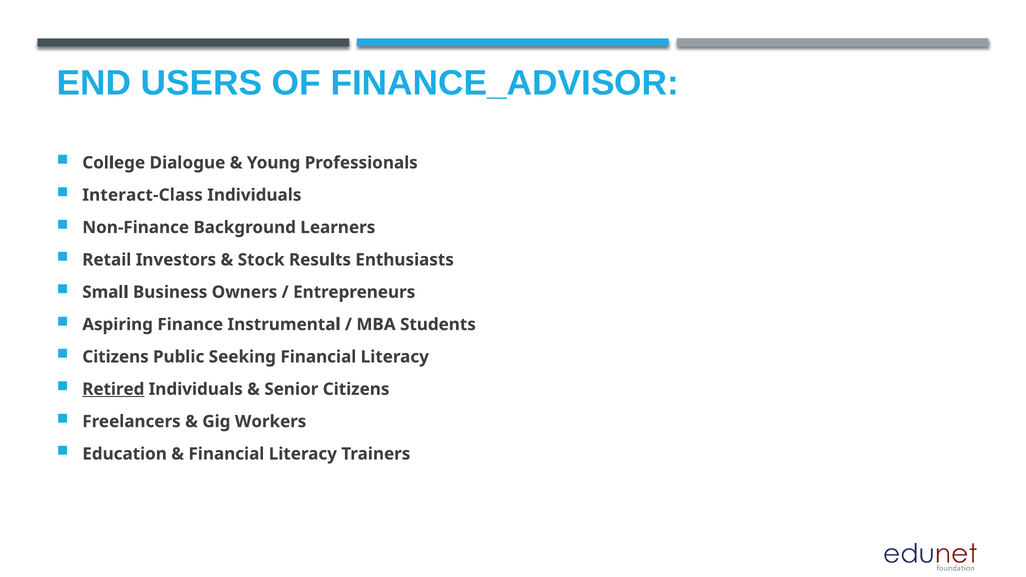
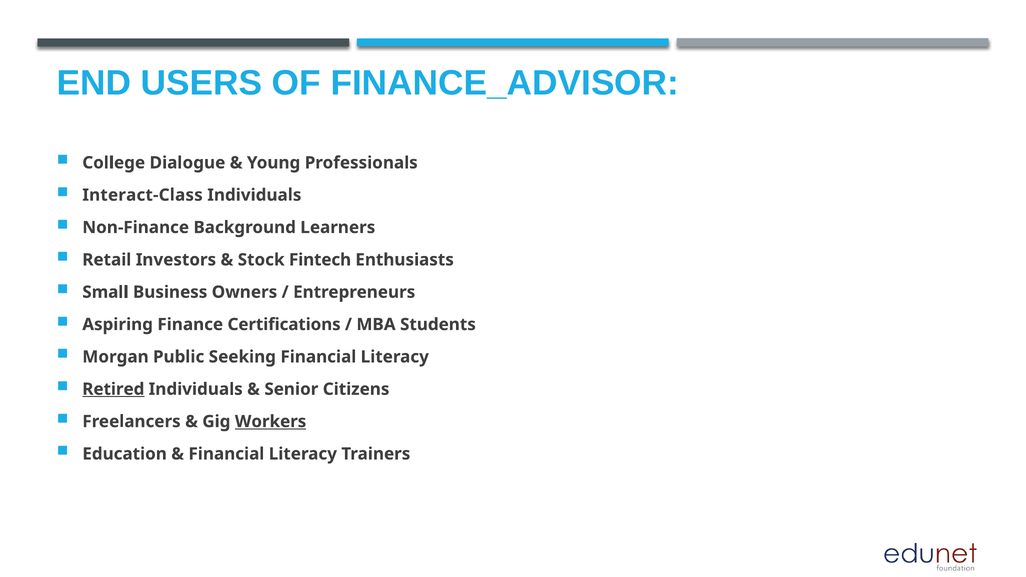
Results: Results -> Fintech (320, 260)
Instrumental: Instrumental -> Certifications (284, 325)
Citizens: Citizens -> Morgan (115, 357)
Workers underline: none -> present (271, 422)
